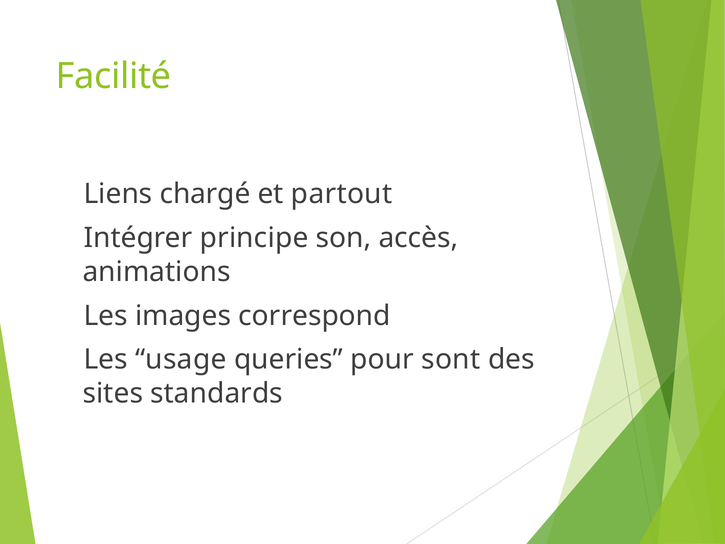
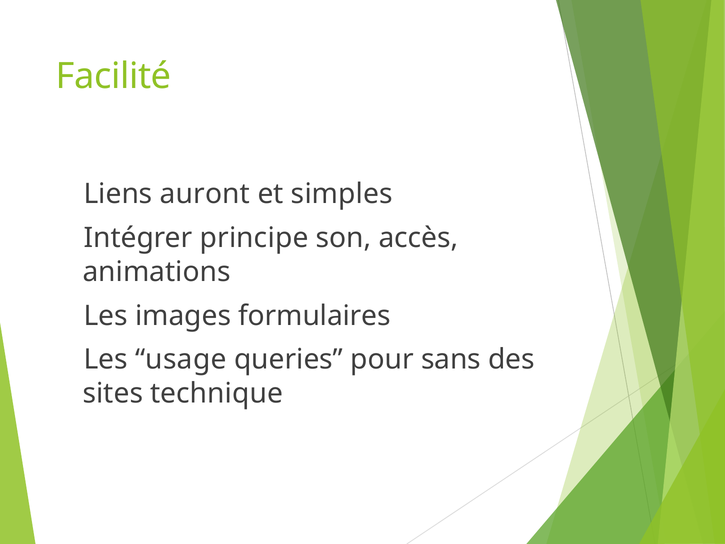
chargé: chargé -> auront (205, 194)
partout: partout -> simples (342, 194)
correspond: correspond -> formulaires (315, 316)
sont: sont -> sans (451, 359)
standards: standards -> technique (217, 393)
